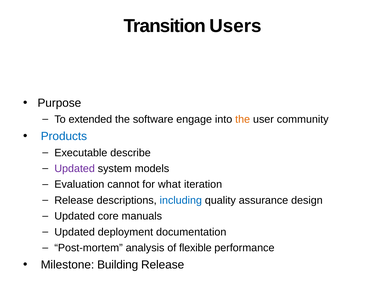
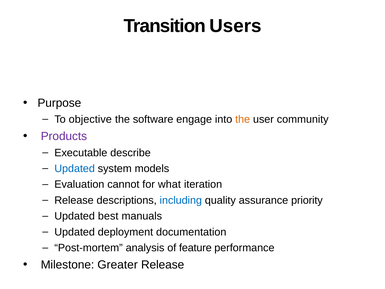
extended: extended -> objective (90, 119)
Products colour: blue -> purple (64, 136)
Updated colour: purple -> blue (75, 168)
design: design -> priority (307, 200)
core: core -> best (108, 216)
flexible: flexible -> feature (195, 248)
Building: Building -> Greater (118, 265)
